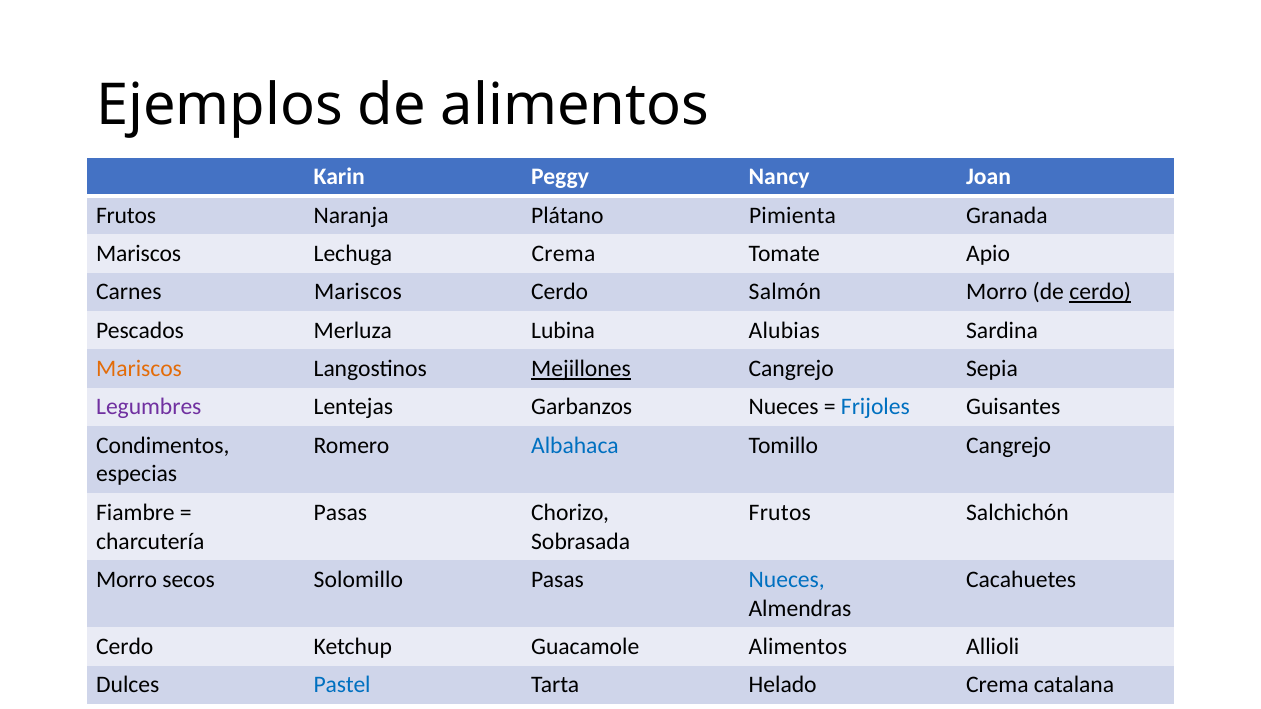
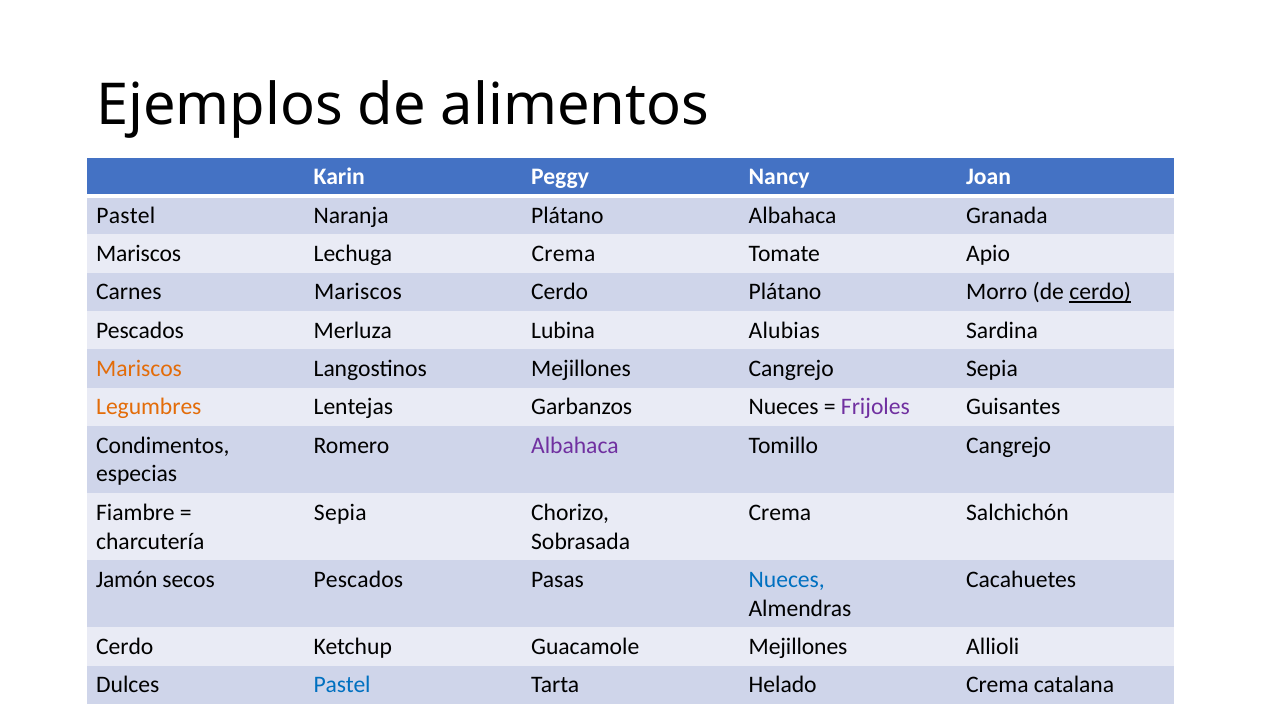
Frutos: Frutos -> Pastel (126, 215)
Plátano Pimienta: Pimienta -> Albahaca (793, 215)
Cerdo Salmón: Salmón -> Plátano (785, 292)
Mejillones underline: present -> none (581, 369)
Legumbres colour: purple -> orange (149, 407)
Frijoles colour: blue -> purple (875, 407)
Albahaca colour: blue -> purple (575, 446)
Pasas: Pasas -> Sepia (340, 513)
Frutos: Frutos -> Crema (780, 513)
Morro: Morro -> Jamón (127, 580)
secos Solomillo: Solomillo -> Pescados (358, 580)
Guacamole Alimentos: Alimentos -> Mejillones (798, 647)
